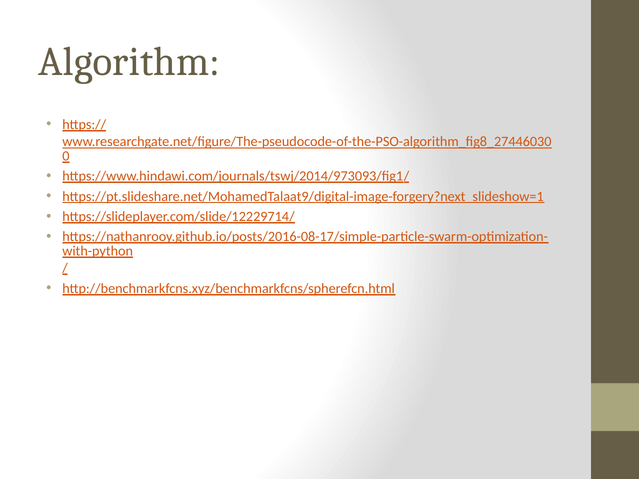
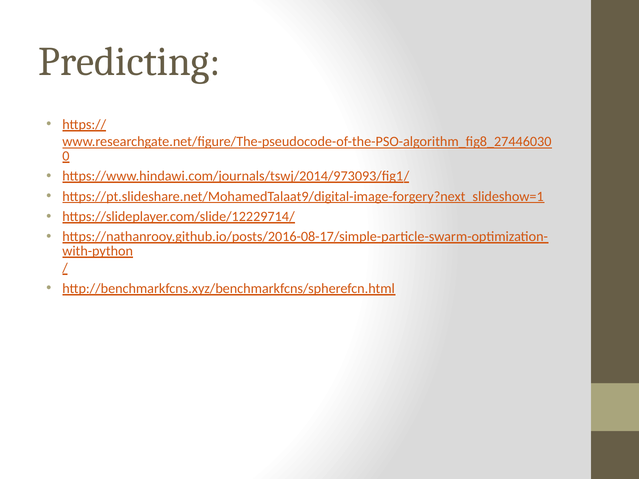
Algorithm: Algorithm -> Predicting (129, 62)
